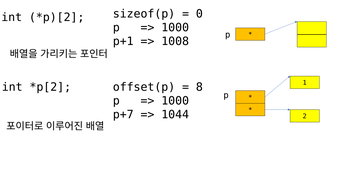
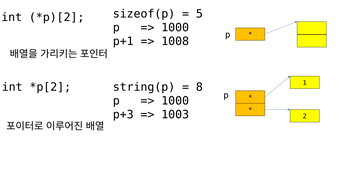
0: 0 -> 5 (199, 14)
offset(p: offset(p -> string(p (144, 87)
p+7: p+7 -> p+3 (123, 115)
1044: 1044 -> 1003 (175, 115)
